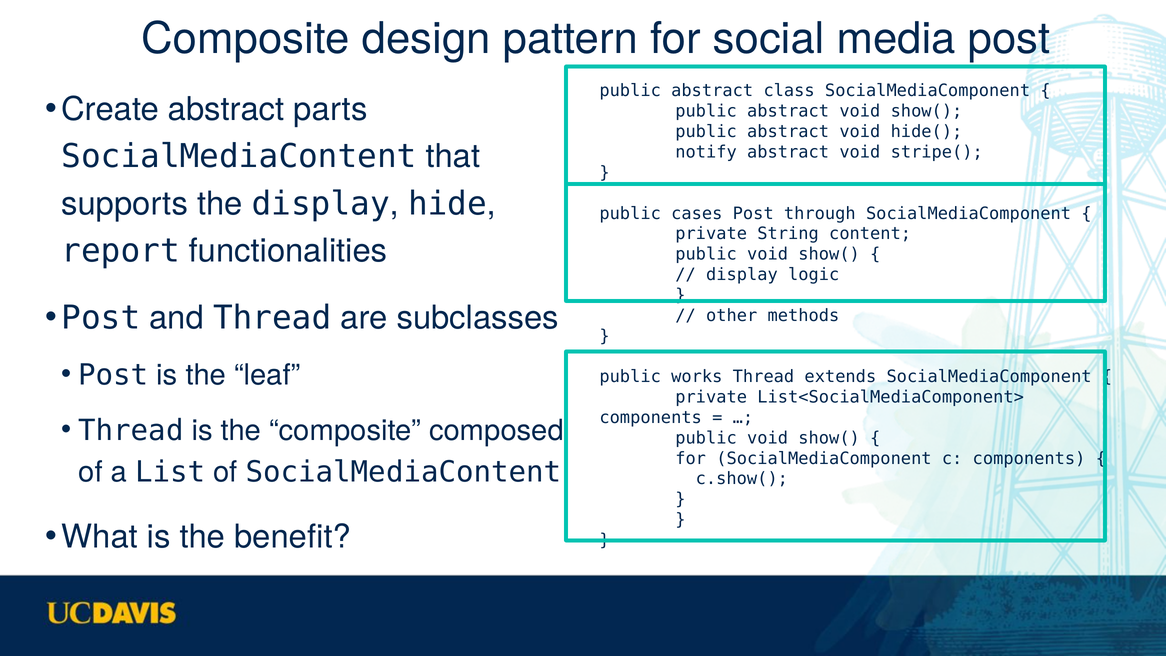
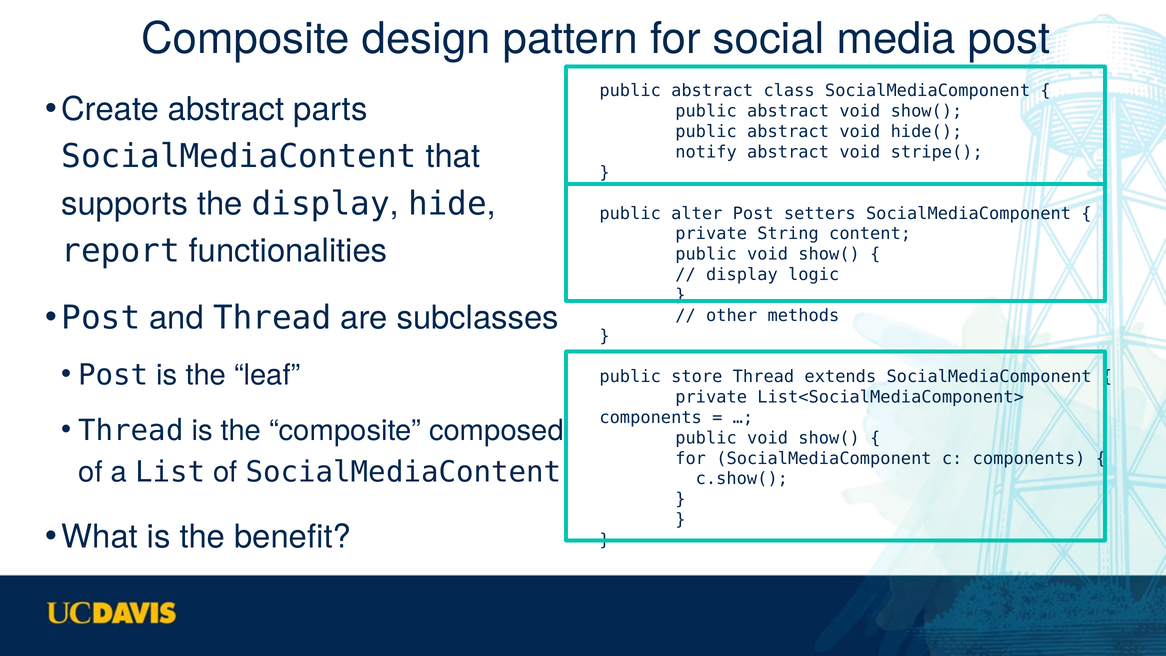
cases: cases -> alter (697, 213)
through: through -> setters (820, 213)
works: works -> store (697, 377)
